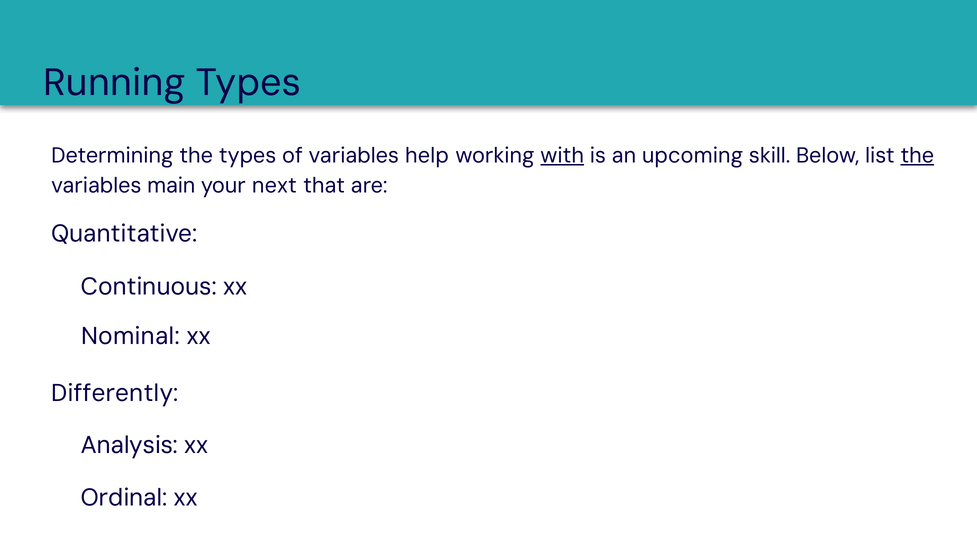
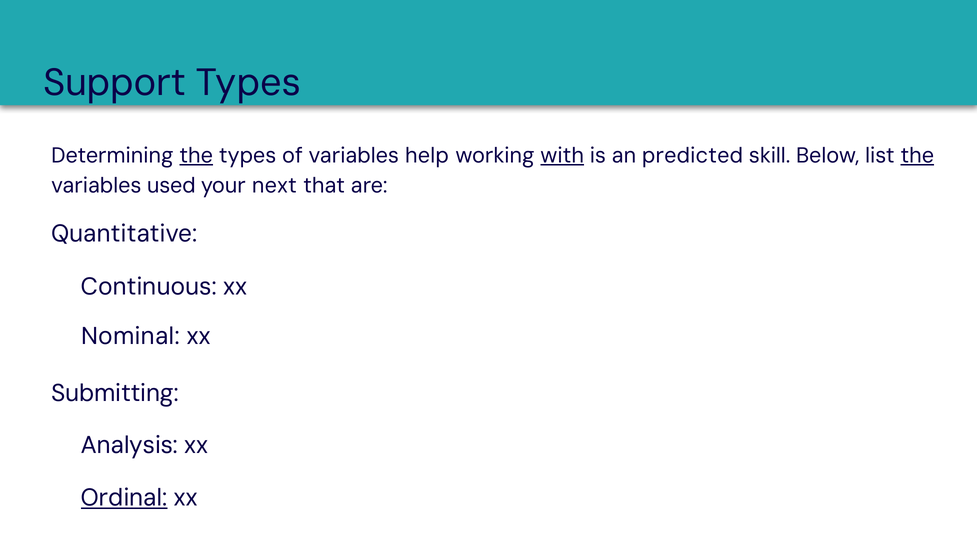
Running: Running -> Support (115, 83)
the underline: none -> present (196, 156)
upcoming: upcoming -> predicted (692, 156)
main: main -> used (171, 186)
Differently: Differently -> Submitting (115, 394)
Ordinal underline: none -> present (124, 498)
